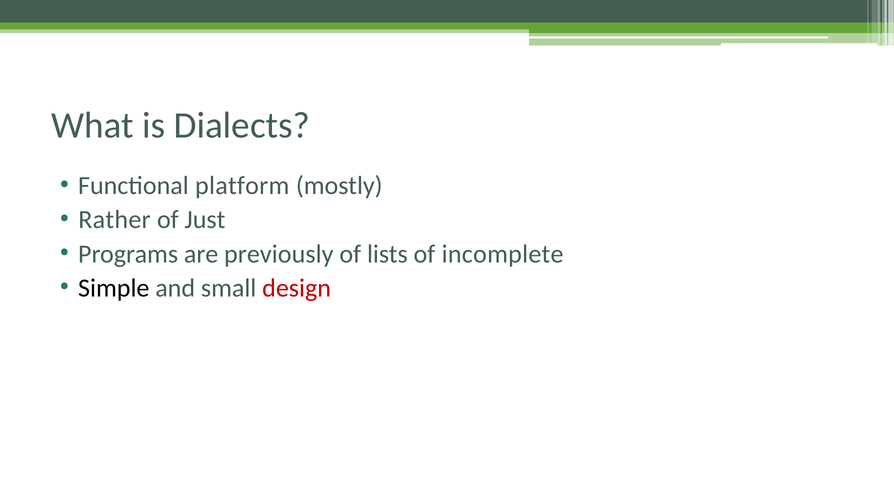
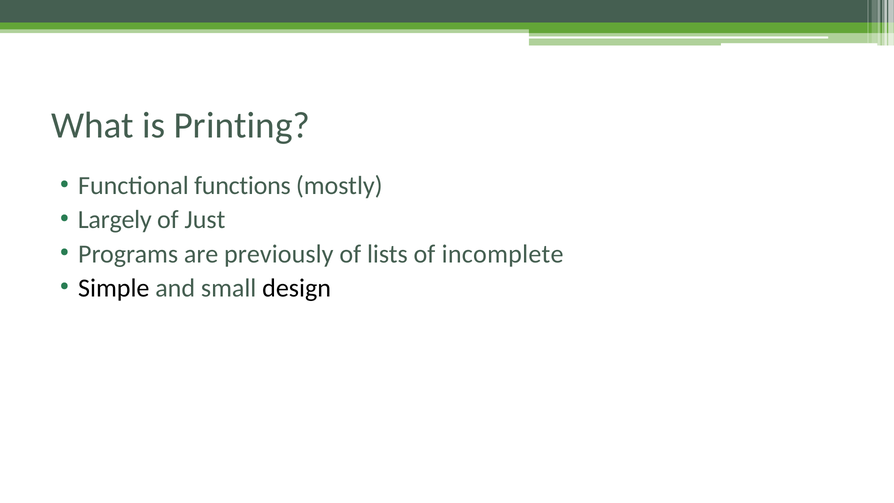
Dialects: Dialects -> Printing (242, 126)
platform: platform -> functions (242, 186)
Rather: Rather -> Largely (115, 220)
design colour: red -> black (297, 288)
